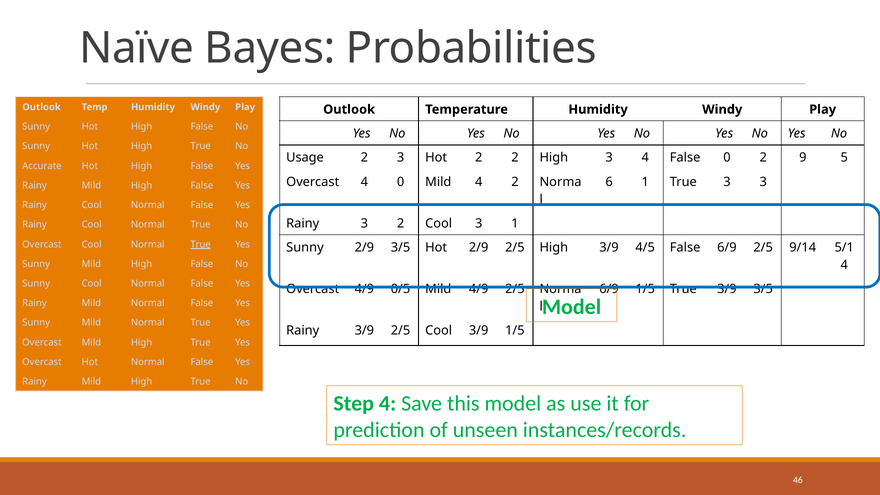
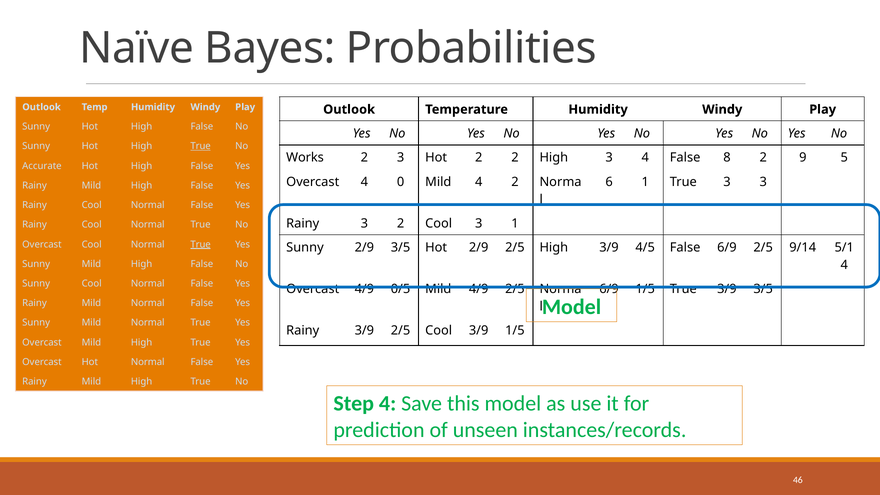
True underline: none -> present (201, 146)
Usage: Usage -> Works (305, 158)
False 0: 0 -> 8 (727, 158)
